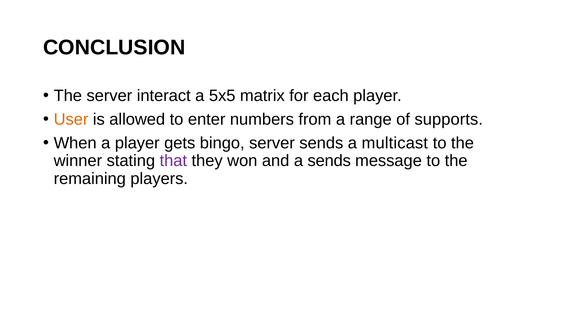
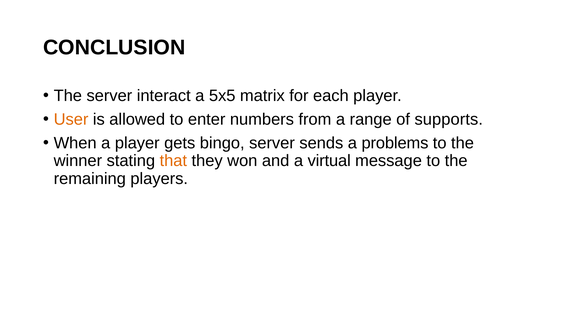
multicast: multicast -> problems (395, 143)
that colour: purple -> orange (173, 161)
a sends: sends -> virtual (329, 161)
